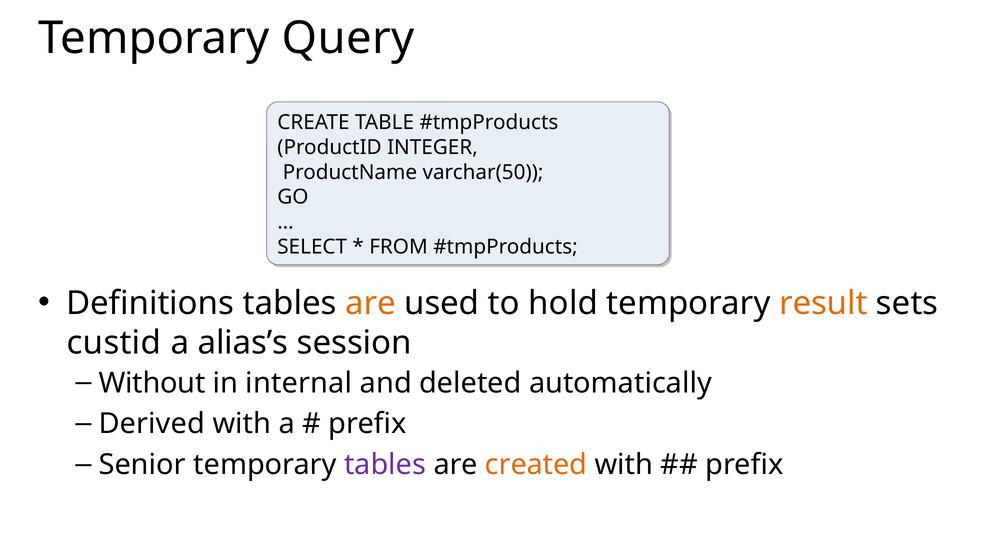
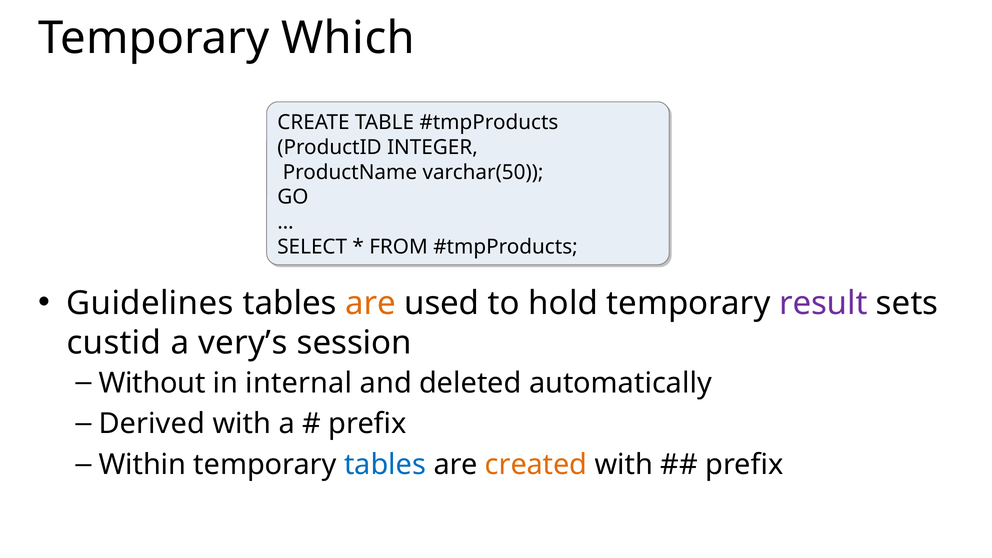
Query: Query -> Which (348, 38)
Definitions: Definitions -> Guidelines (150, 303)
result colour: orange -> purple (823, 303)
alias’s: alias’s -> very’s (243, 343)
Senior: Senior -> Within (142, 465)
tables colour: purple -> blue (385, 465)
